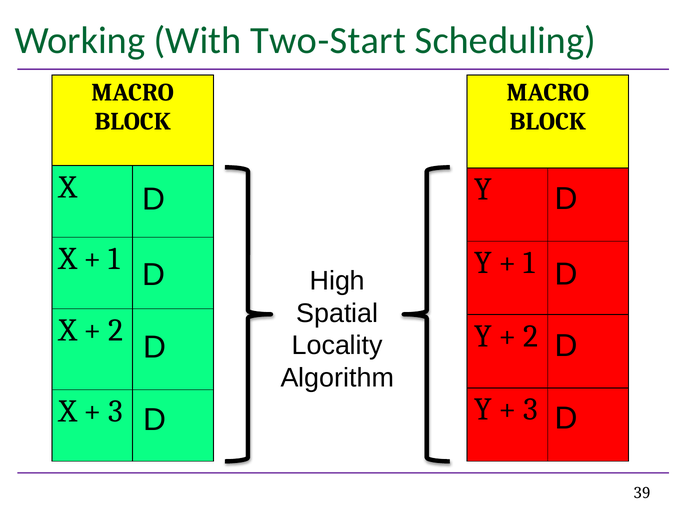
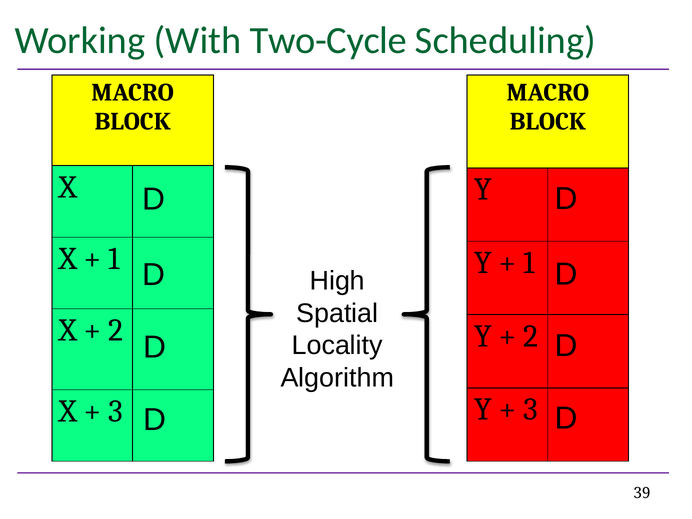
Two-Start: Two-Start -> Two-Cycle (328, 41)
